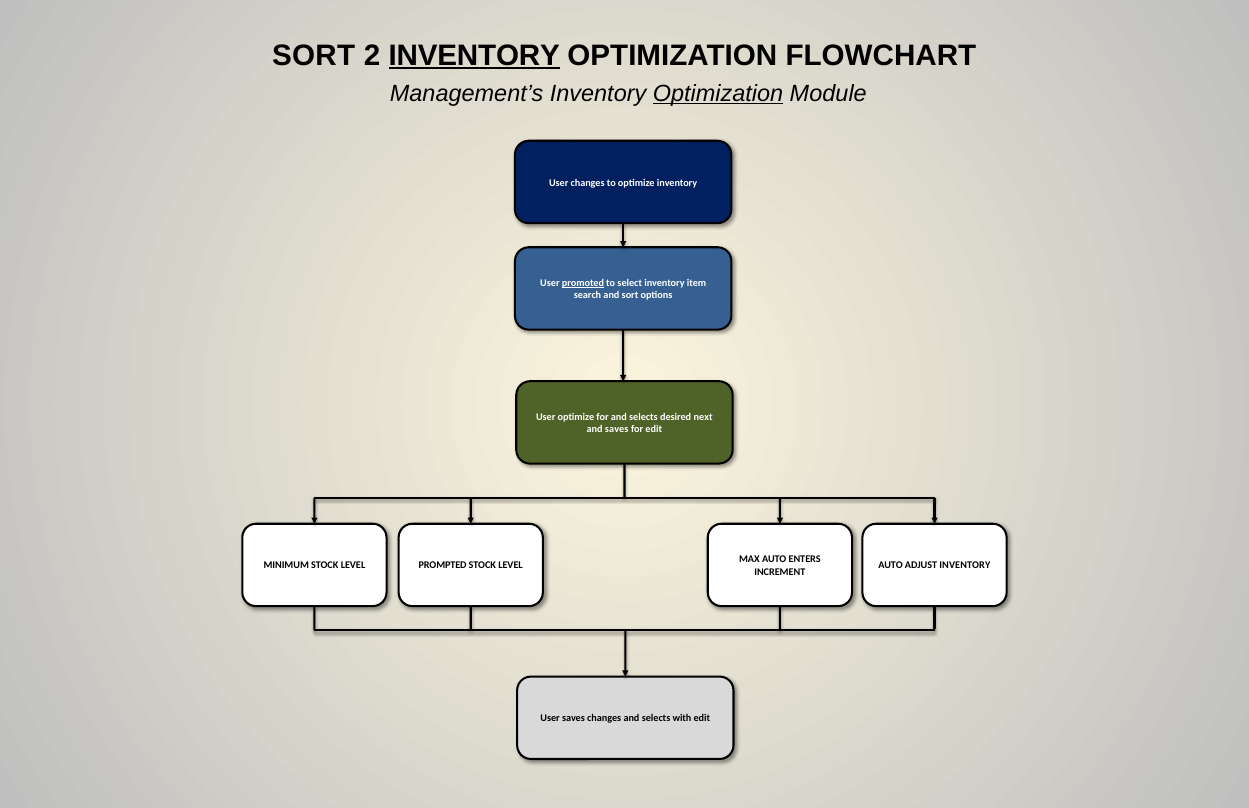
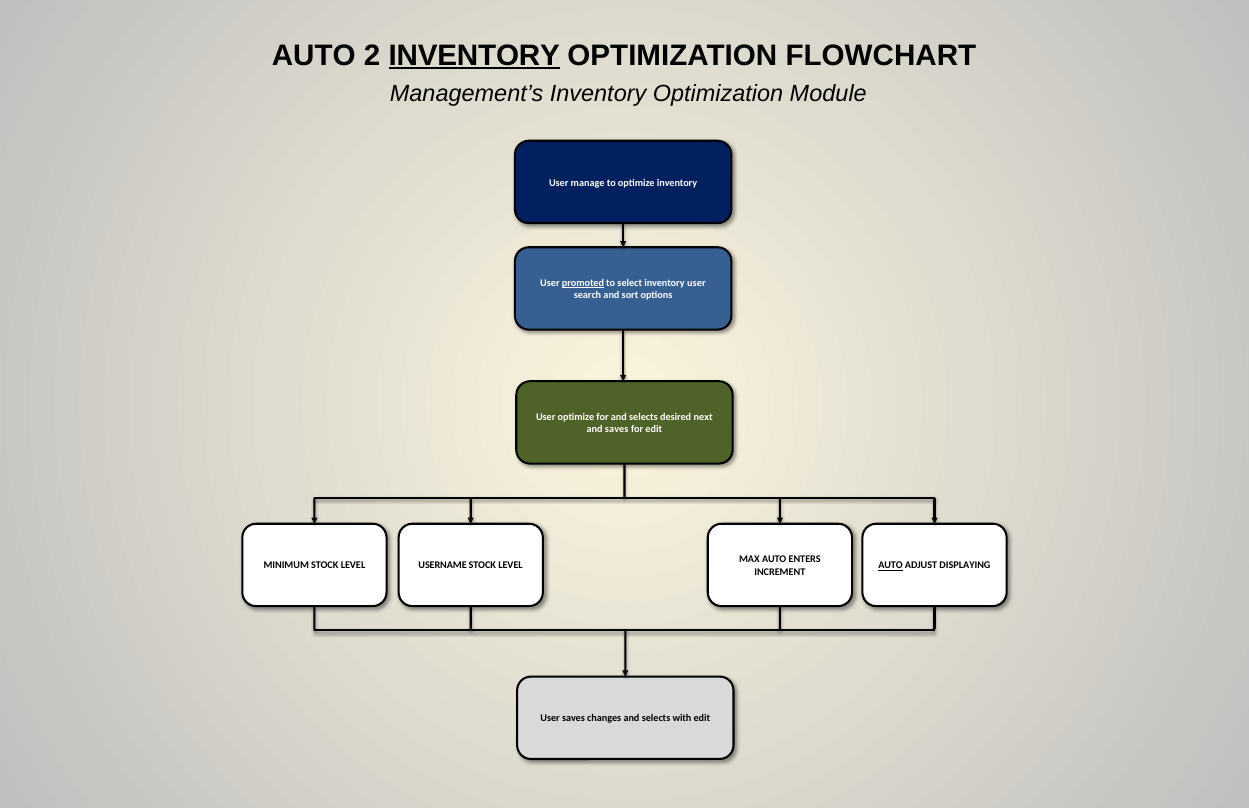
SORT: SORT -> AUTO (314, 56)
Optimization underline: present -> none (718, 93)
User changes: changes -> manage (588, 183)
select inventory item: item -> user (696, 283)
PROMPTED: PROMPTED -> USERNAME (443, 566)
AUTO underline: none -> present (891, 566)
ADJUST INVENTORY: INVENTORY -> DISPLAYING (965, 566)
